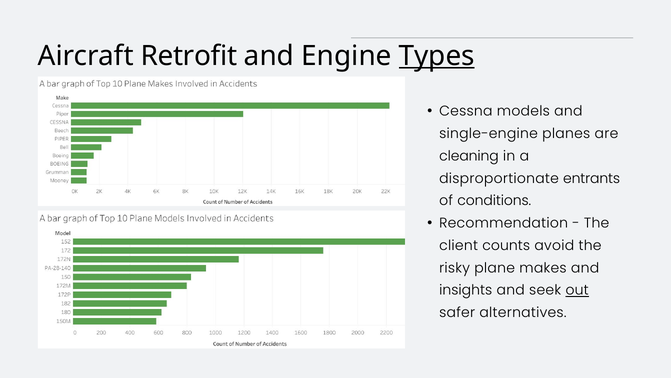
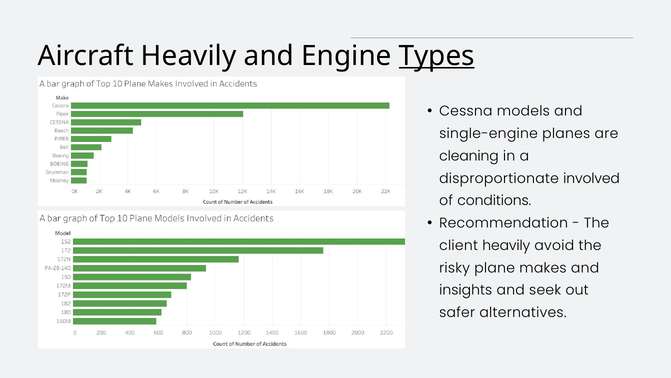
Aircraft Retrofit: Retrofit -> Heavily (189, 56)
entrants: entrants -> involved (592, 178)
client counts: counts -> heavily (506, 245)
out underline: present -> none (577, 290)
